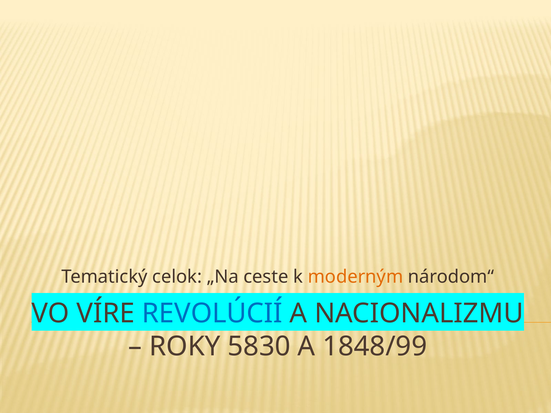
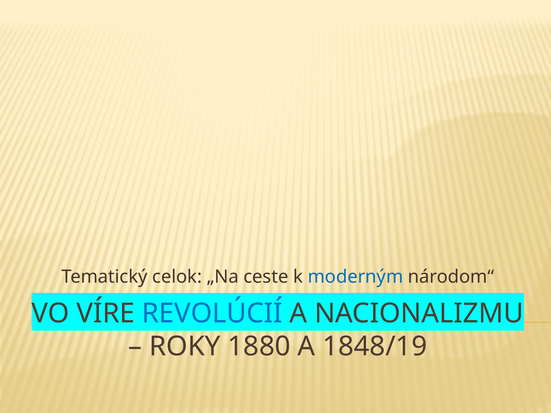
moderným colour: orange -> blue (355, 277)
5830: 5830 -> 1880 (259, 347)
1848/99: 1848/99 -> 1848/19 (375, 347)
